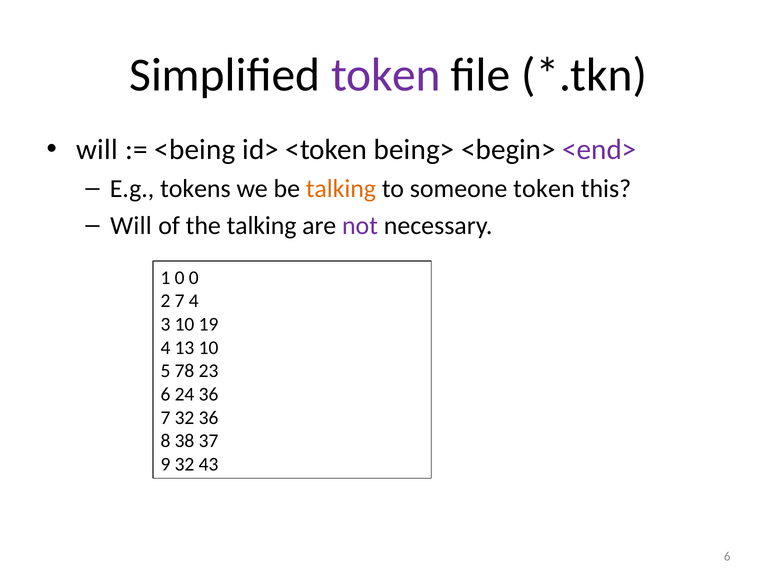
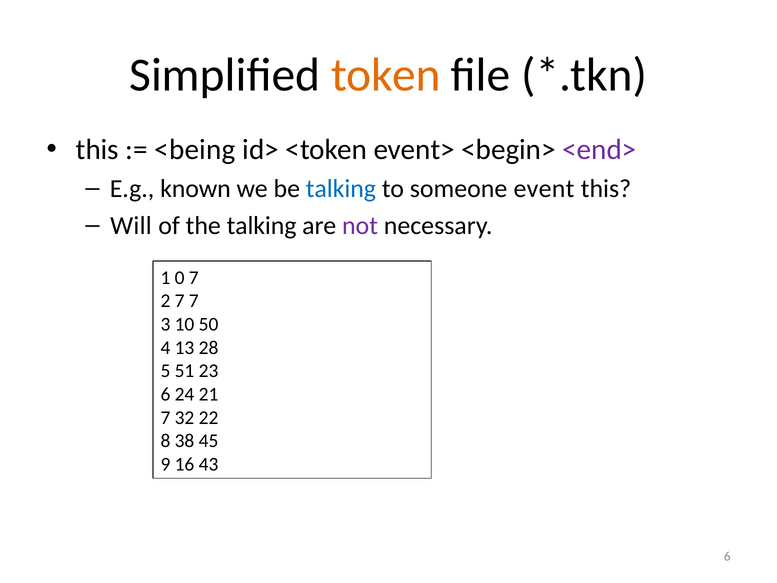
token colour: purple -> orange (386, 75)
will: will -> this (97, 150)
being>: being> -> event> (414, 150)
tokens: tokens -> known (195, 188)
talking colour: orange -> blue (341, 188)
someone token: token -> event (544, 188)
0 0: 0 -> 7 (194, 278)
7 4: 4 -> 7 (194, 301)
19: 19 -> 50 (209, 324)
13 10: 10 -> 28 (209, 348)
78: 78 -> 51 (184, 371)
24 36: 36 -> 21 (209, 394)
32 36: 36 -> 22 (209, 417)
37: 37 -> 45 (209, 441)
9 32: 32 -> 16 (184, 464)
